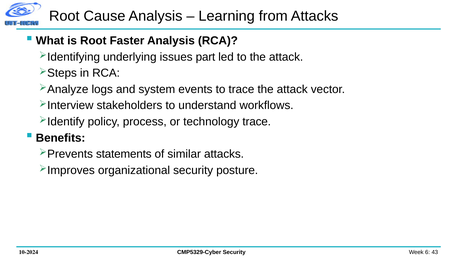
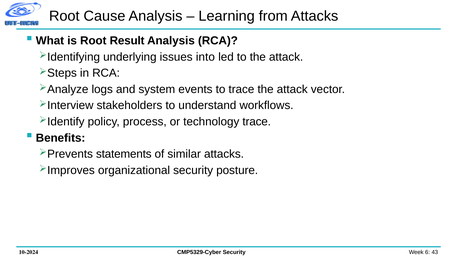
Faster: Faster -> Result (127, 41)
part: part -> into (205, 57)
